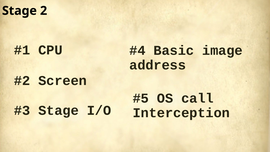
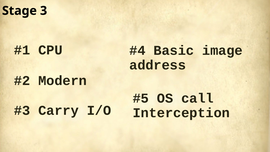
2: 2 -> 3 (44, 11)
Screen: Screen -> Modern (63, 81)
Stage: Stage -> Carry (59, 110)
